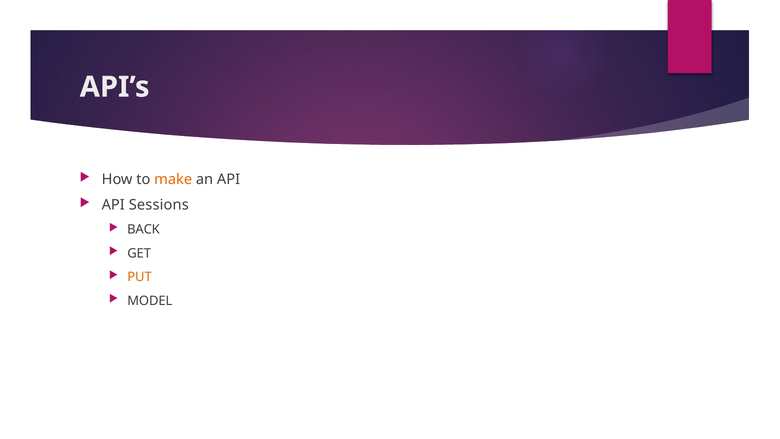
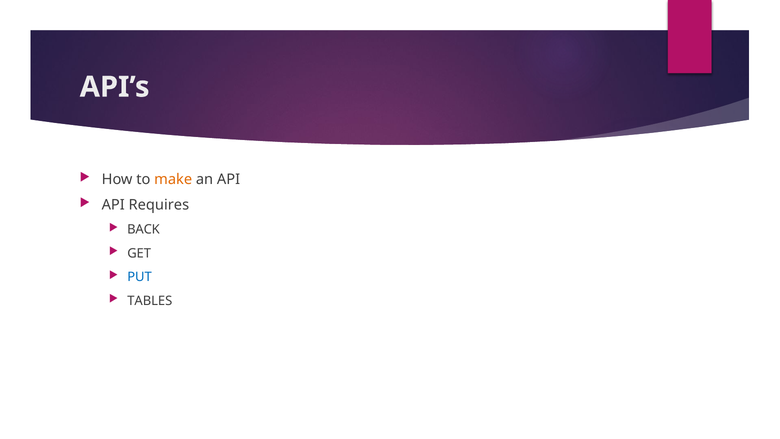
Sessions: Sessions -> Requires (159, 205)
PUT colour: orange -> blue (140, 277)
MODEL: MODEL -> TABLES (150, 301)
